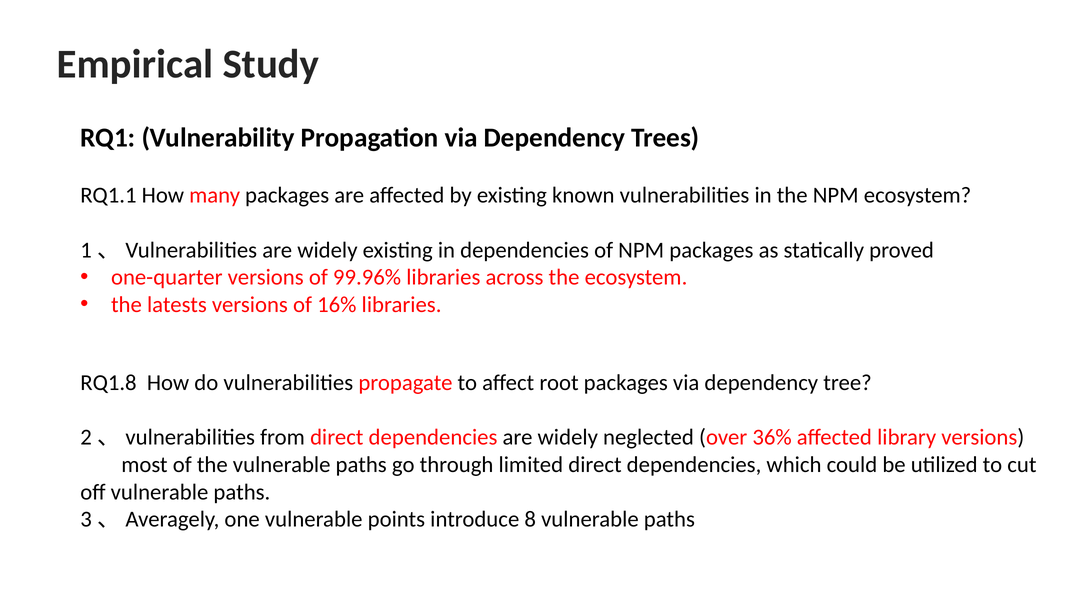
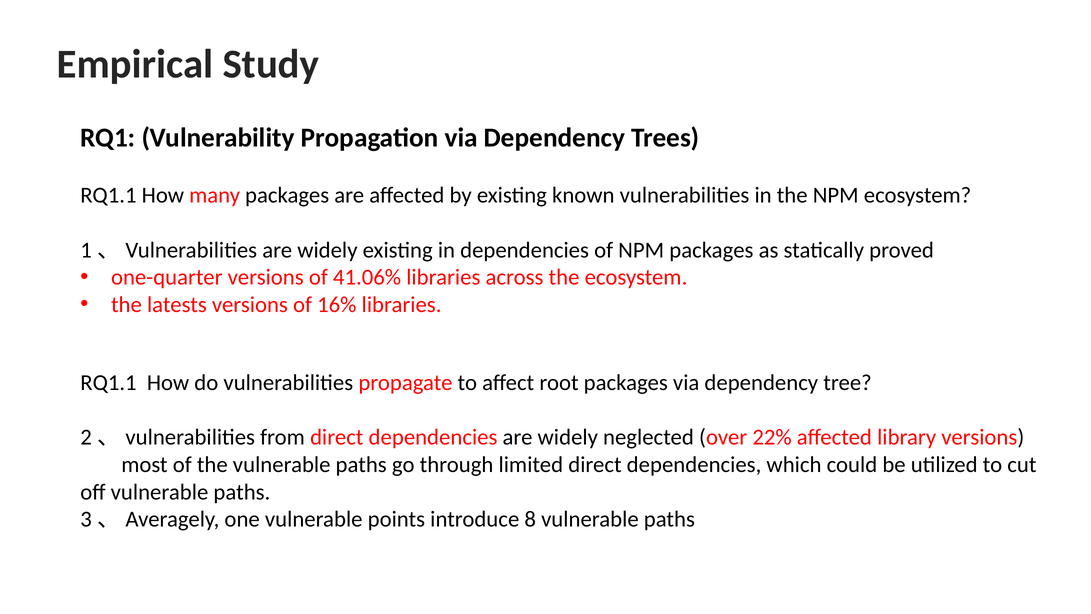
99.96%: 99.96% -> 41.06% (367, 277)
RQ1.8: RQ1.8 -> RQ1.1 (108, 383)
36%: 36% -> 22% (772, 437)
